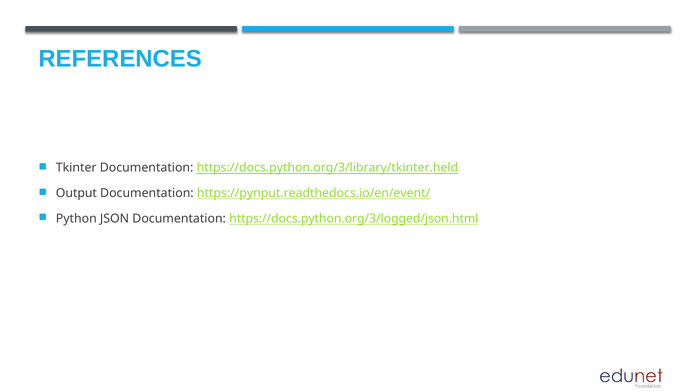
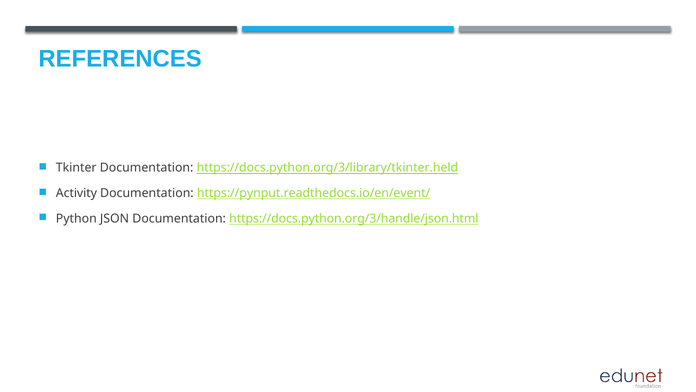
Output: Output -> Activity (76, 193)
https://docs.python.org/3/logged/json.html: https://docs.python.org/3/logged/json.html -> https://docs.python.org/3/handle/json.html (354, 218)
